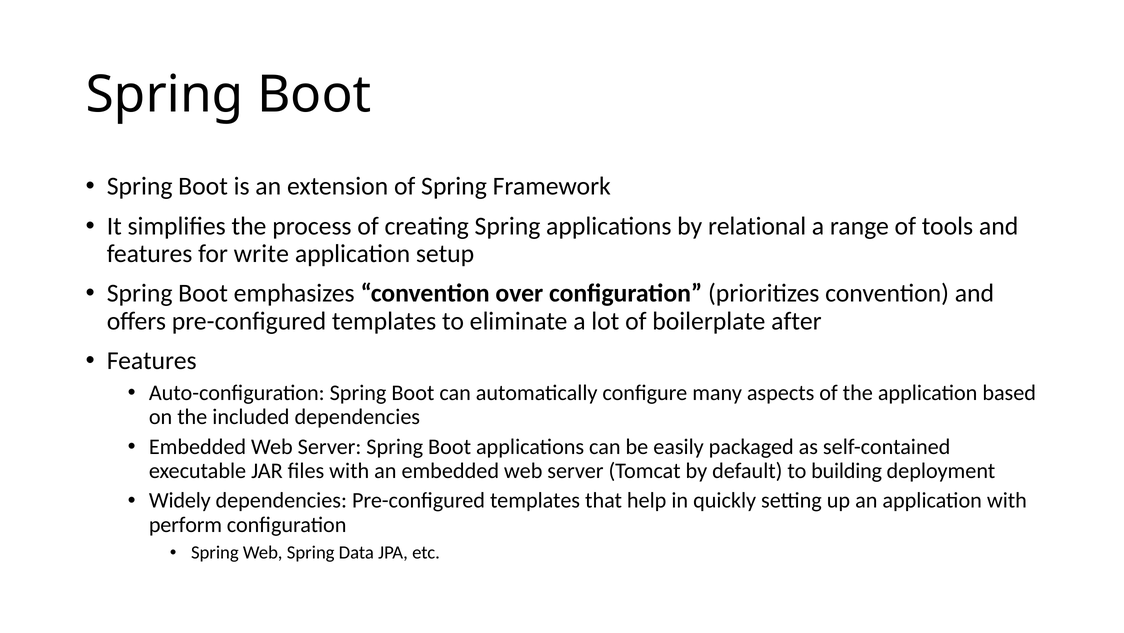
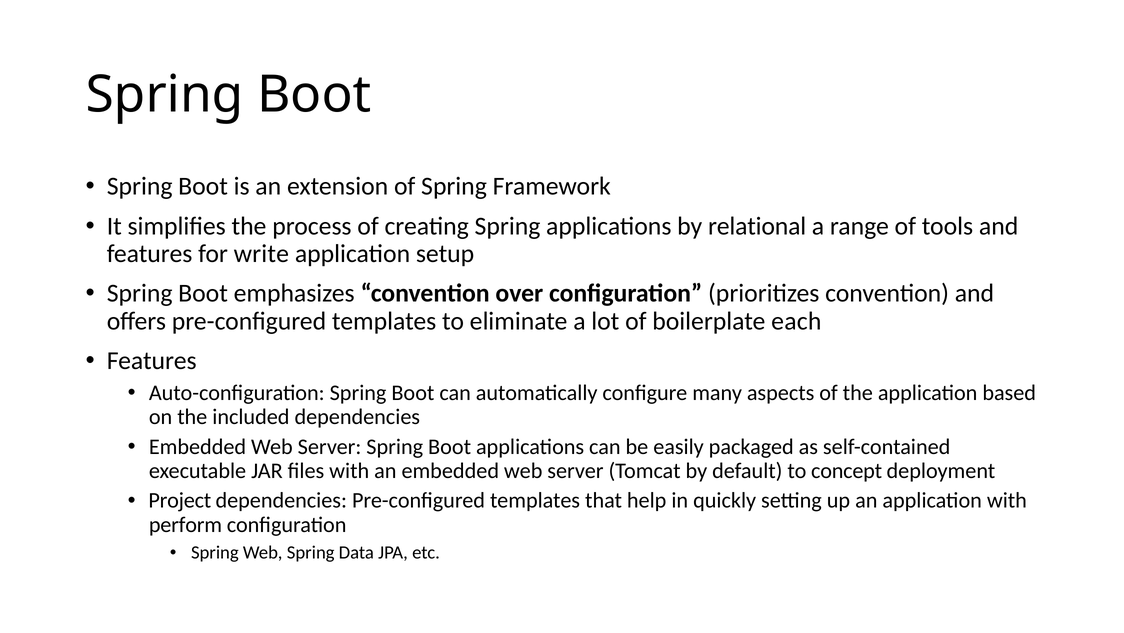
after: after -> each (796, 321)
building: building -> concept (847, 470)
Widely: Widely -> Project (180, 500)
